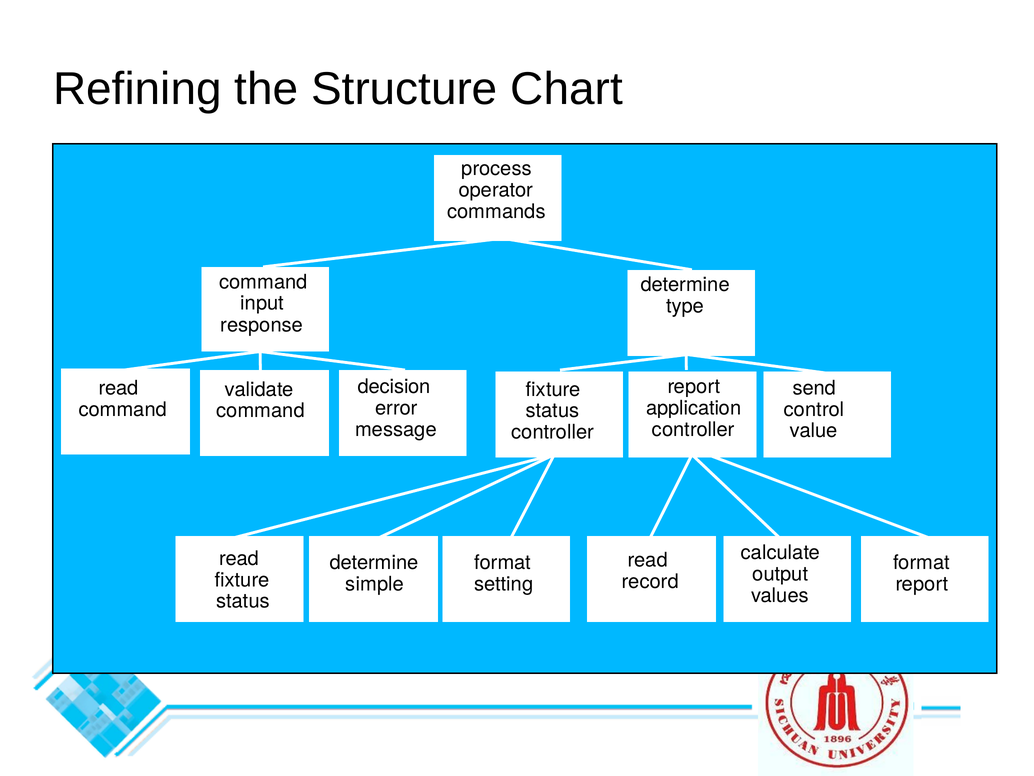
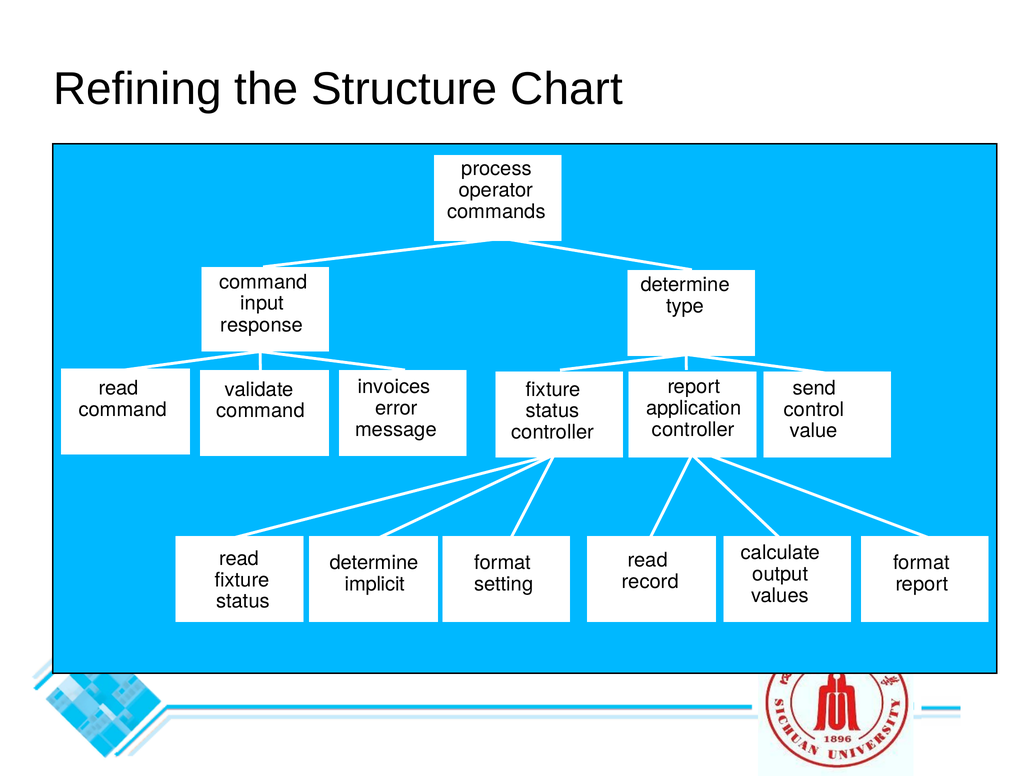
decision: decision -> invoices (394, 386)
simple: simple -> implicit (375, 584)
